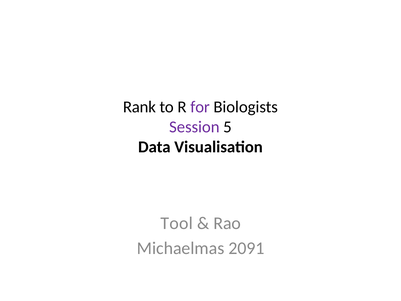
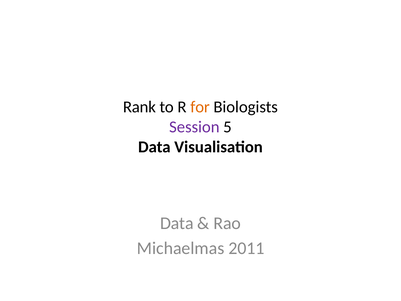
for colour: purple -> orange (200, 107)
Tool: Tool -> Data (177, 223)
2091: 2091 -> 2011 (246, 248)
